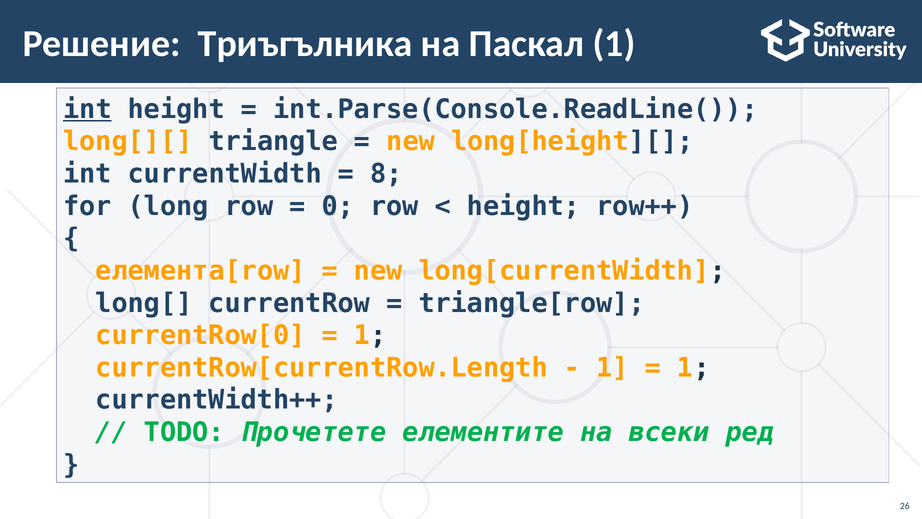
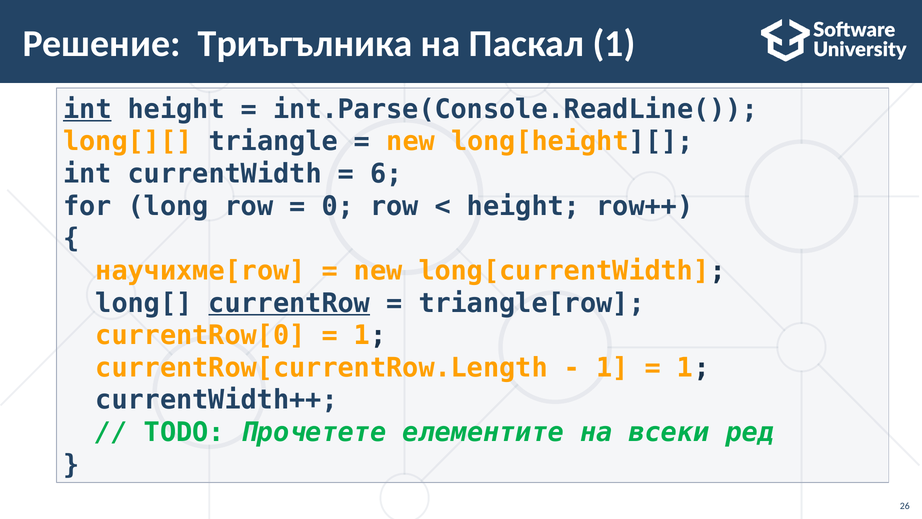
8: 8 -> 6 (386, 174)
елемента[row: елемента[row -> научихме[row (201, 271)
currentRow underline: none -> present (289, 303)
